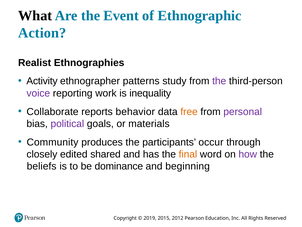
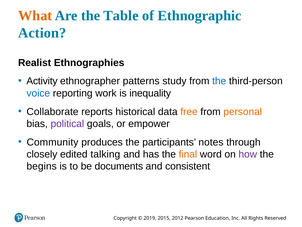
What colour: black -> orange (35, 16)
Event: Event -> Table (121, 16)
the colour: purple -> blue (219, 81)
voice colour: purple -> blue (38, 93)
behavior: behavior -> historical (135, 111)
personal colour: purple -> orange (243, 111)
materials: materials -> empower (149, 124)
occur: occur -> notes (211, 142)
shared: shared -> talking (105, 154)
beliefs: beliefs -> begins (42, 166)
dominance: dominance -> documents (119, 166)
beginning: beginning -> consistent (188, 166)
